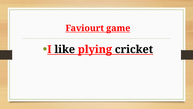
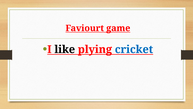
cricket colour: black -> blue (134, 49)
